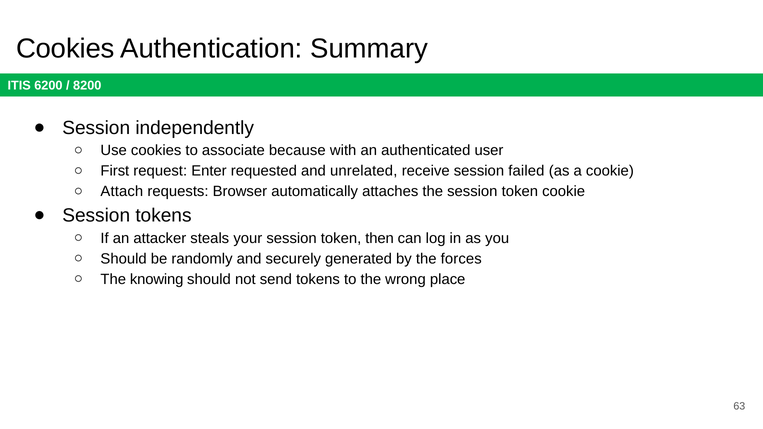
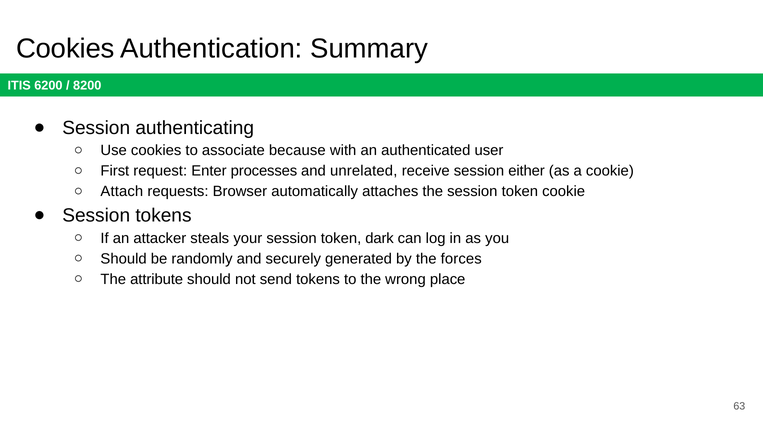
independently: independently -> authenticating (195, 128)
requested: requested -> processes (264, 171)
failed: failed -> either (527, 171)
then: then -> dark (380, 238)
knowing: knowing -> attribute (157, 280)
